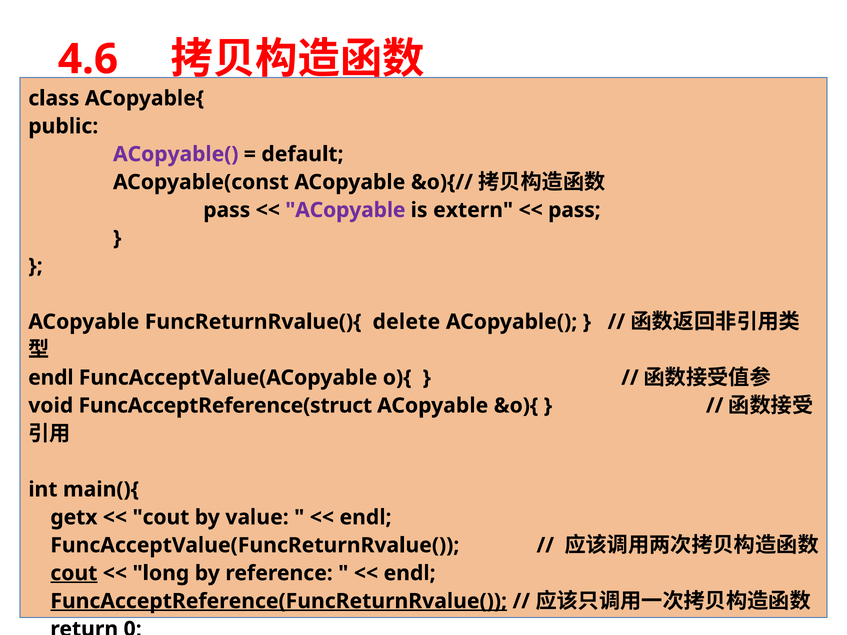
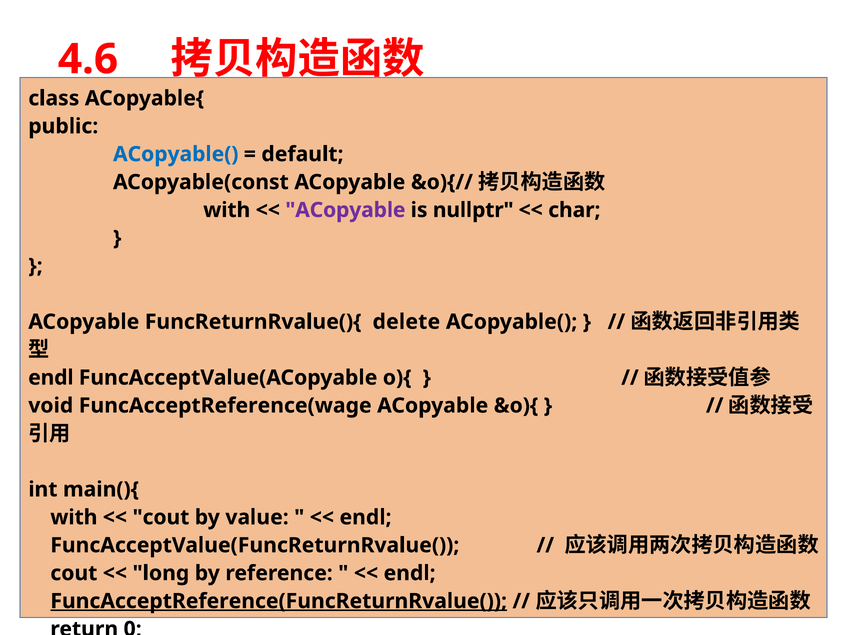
ACopyable( colour: purple -> blue (176, 154)
pass: pass -> with (227, 210)
extern: extern -> nullptr (473, 210)
pass: pass -> char (574, 210)
FuncAcceptReference(struct: FuncAcceptReference(struct -> FuncAcceptReference(wage (225, 406)
getx: getx -> with (74, 518)
cout underline: present -> none (74, 573)
